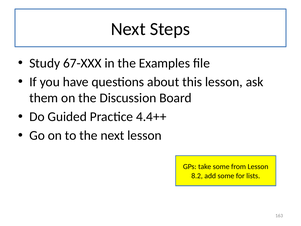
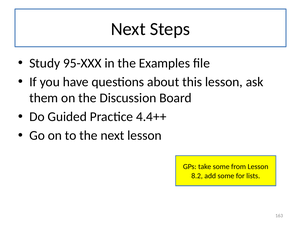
67-XXX: 67-XXX -> 95-XXX (82, 63)
